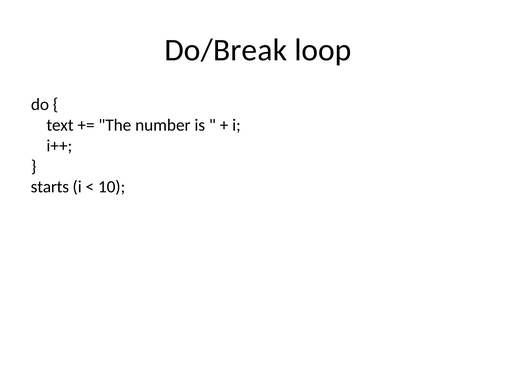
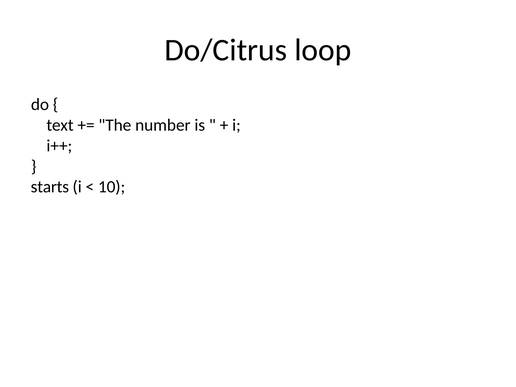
Do/Break: Do/Break -> Do/Citrus (226, 50)
